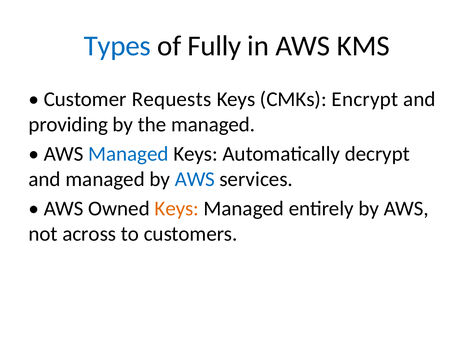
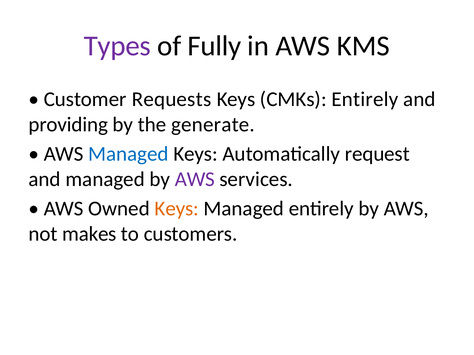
Types colour: blue -> purple (117, 46)
CMKs Encrypt: Encrypt -> Entirely (365, 99)
the managed: managed -> generate (213, 125)
decrypt: decrypt -> request (377, 154)
AWS colour: blue -> purple (195, 180)
across: across -> makes (89, 234)
